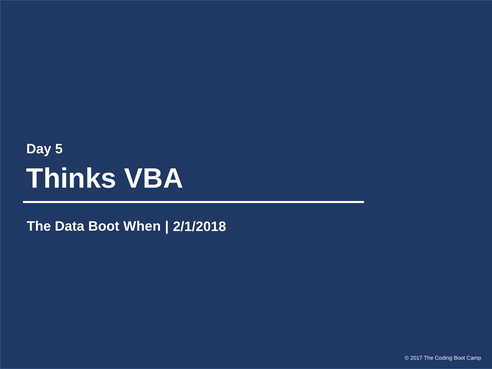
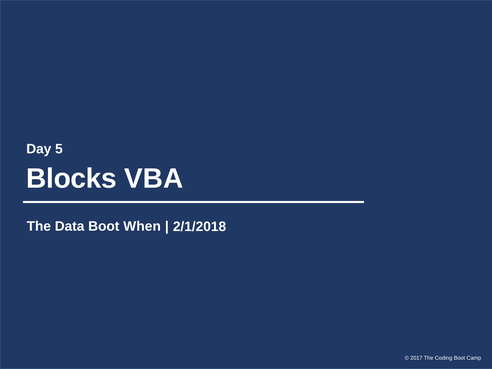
Thinks: Thinks -> Blocks (72, 178)
